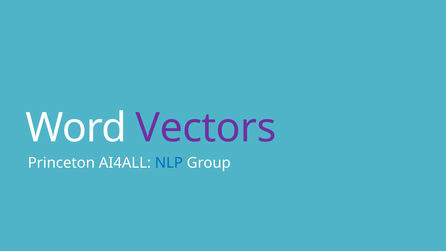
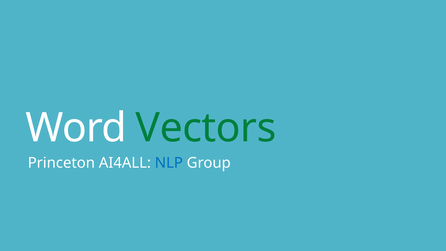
Vectors colour: purple -> green (206, 128)
